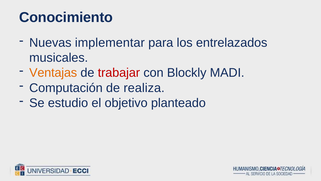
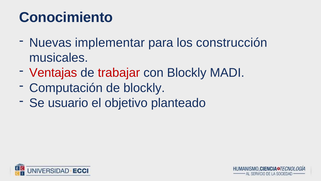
entrelazados: entrelazados -> construcción (232, 43)
Ventajas colour: orange -> red (53, 73)
de realiza: realiza -> blockly (144, 88)
estudio: estudio -> usuario (68, 103)
